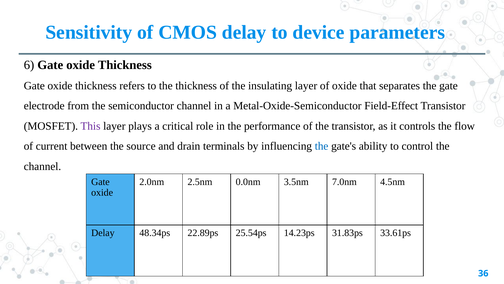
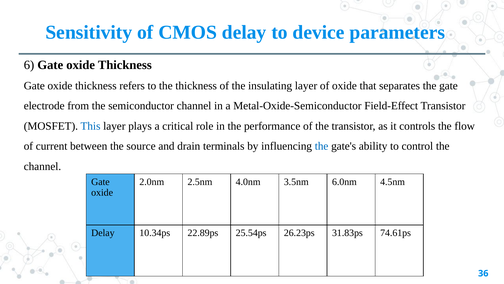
This colour: purple -> blue (91, 126)
0.0nm: 0.0nm -> 4.0nm (248, 182)
7.0nm: 7.0nm -> 6.0nm (344, 182)
48.34ps: 48.34ps -> 10.34ps (155, 233)
14.23ps: 14.23ps -> 26.23ps (299, 233)
33.61ps: 33.61ps -> 74.61ps (396, 233)
